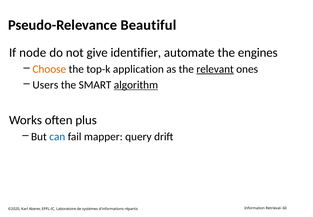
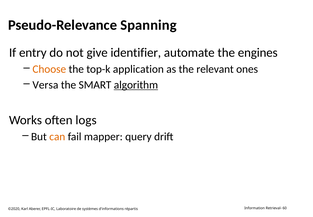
Beautiful: Beautiful -> Spanning (148, 25)
node: node -> entry (33, 52)
relevant underline: present -> none (215, 69)
Users: Users -> Versa (45, 85)
plus: plus -> logs (86, 120)
can colour: blue -> orange (57, 136)
